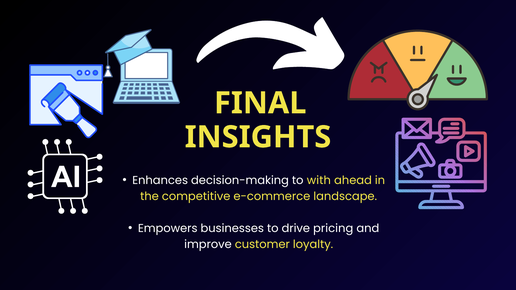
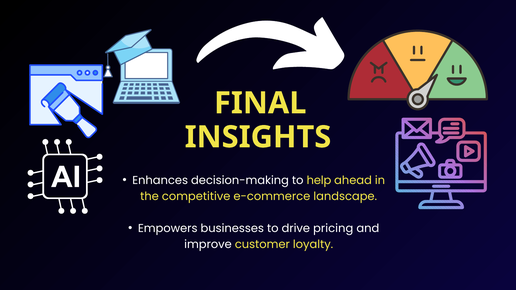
with: with -> help (319, 181)
